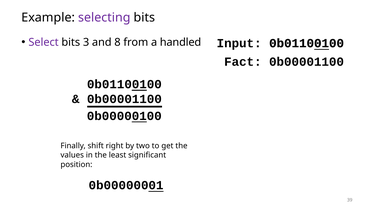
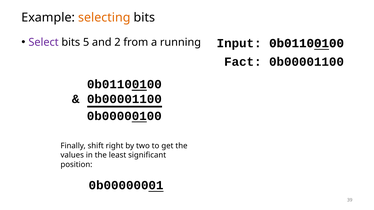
selecting colour: purple -> orange (104, 17)
3: 3 -> 5 (86, 42)
8: 8 -> 2 (117, 42)
handled: handled -> running (180, 42)
